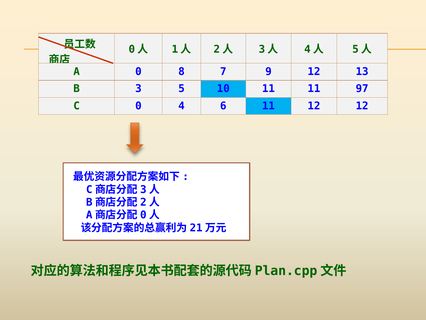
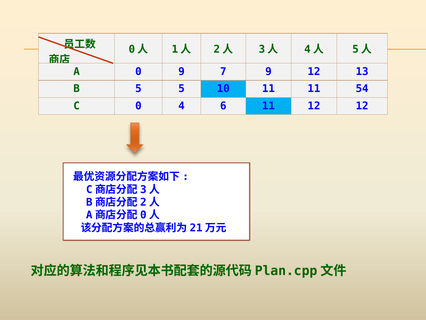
0 8: 8 -> 9 (181, 72)
B 3: 3 -> 5 (138, 89)
97: 97 -> 54 (362, 89)
